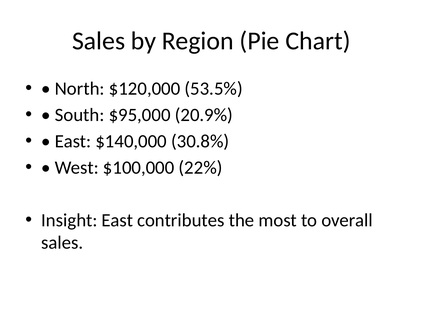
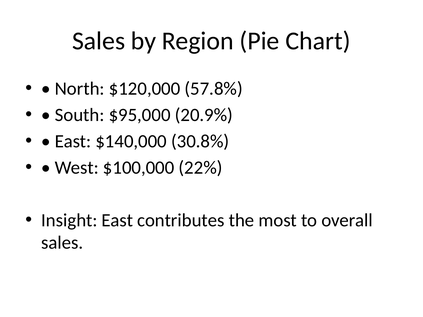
53.5%: 53.5% -> 57.8% (214, 89)
